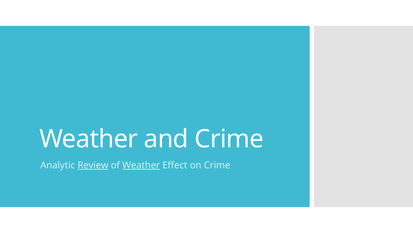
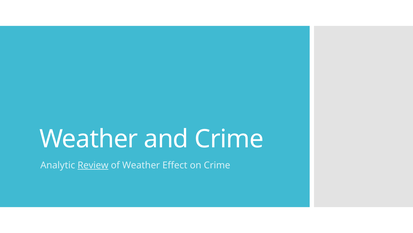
Weather underline: present -> none (141, 165)
